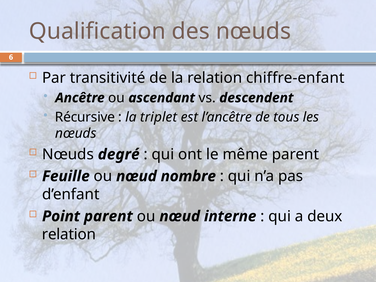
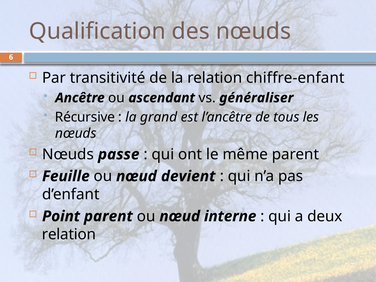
descendent: descendent -> généraliser (256, 98)
triplet: triplet -> grand (159, 117)
degré: degré -> passe (119, 154)
nombre: nombre -> devient (188, 176)
